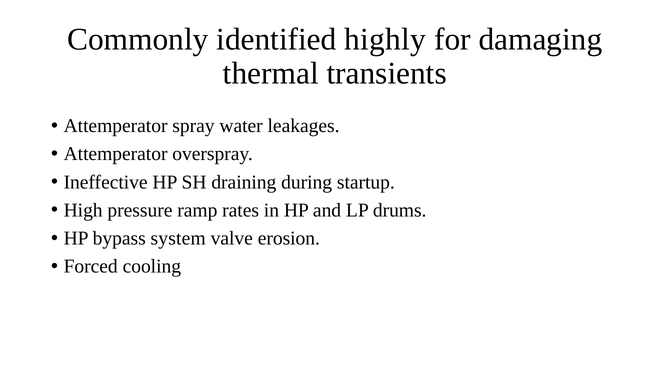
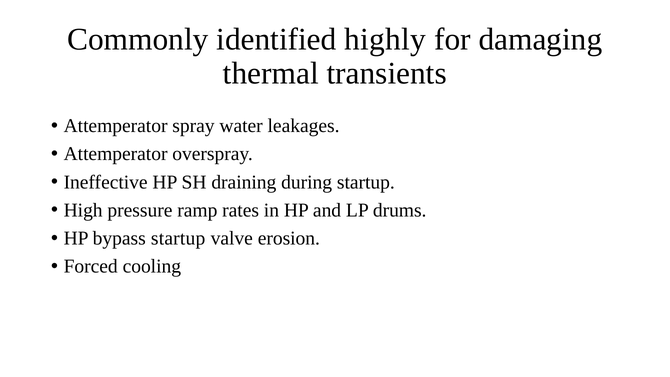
bypass system: system -> startup (178, 238)
